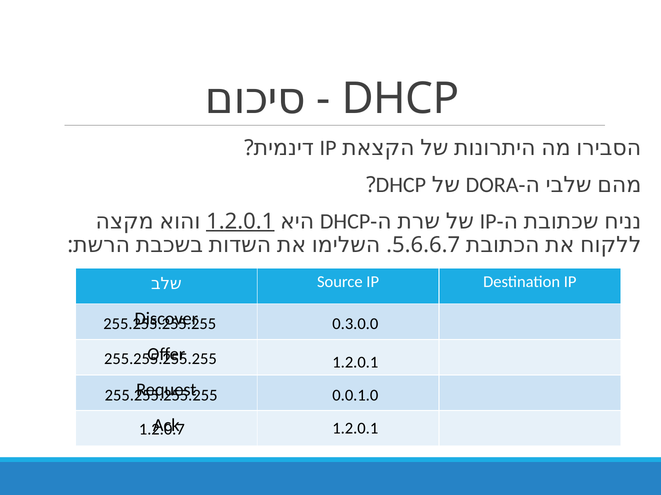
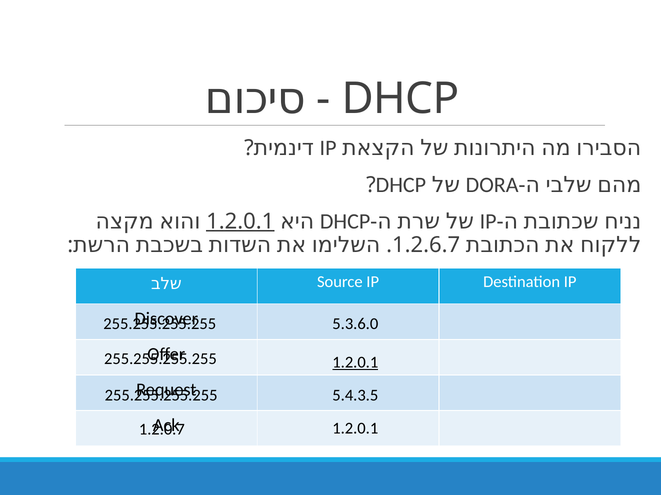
5.6.6.7: 5.6.6.7 -> 1.2.6.7 (426, 246)
0.3.0.0: 0.3.0.0 -> 5.3.6.0 (355, 324)
1.2.0.1 underline: none -> present (355, 363)
0.0.1.0: 0.0.1.0 -> 5.4.3.5 (355, 396)
